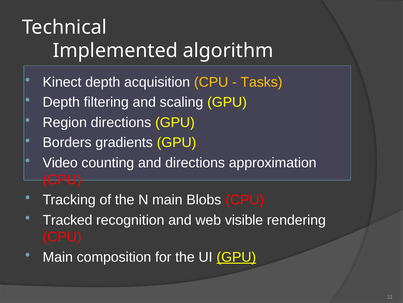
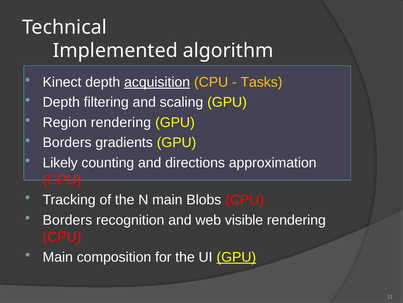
acquisition underline: none -> present (157, 82)
Region directions: directions -> rendering (121, 122)
Video: Video -> Likely (60, 162)
Tracked: Tracked -> Borders (67, 220)
